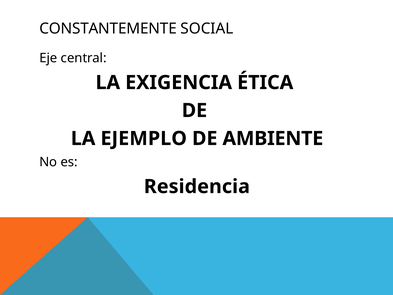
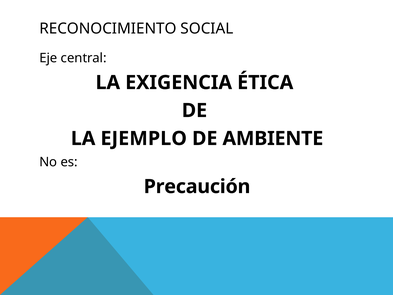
CONSTANTEMENTE: CONSTANTEMENTE -> RECONOCIMIENTO (108, 29)
Residencia: Residencia -> Precaución (197, 186)
